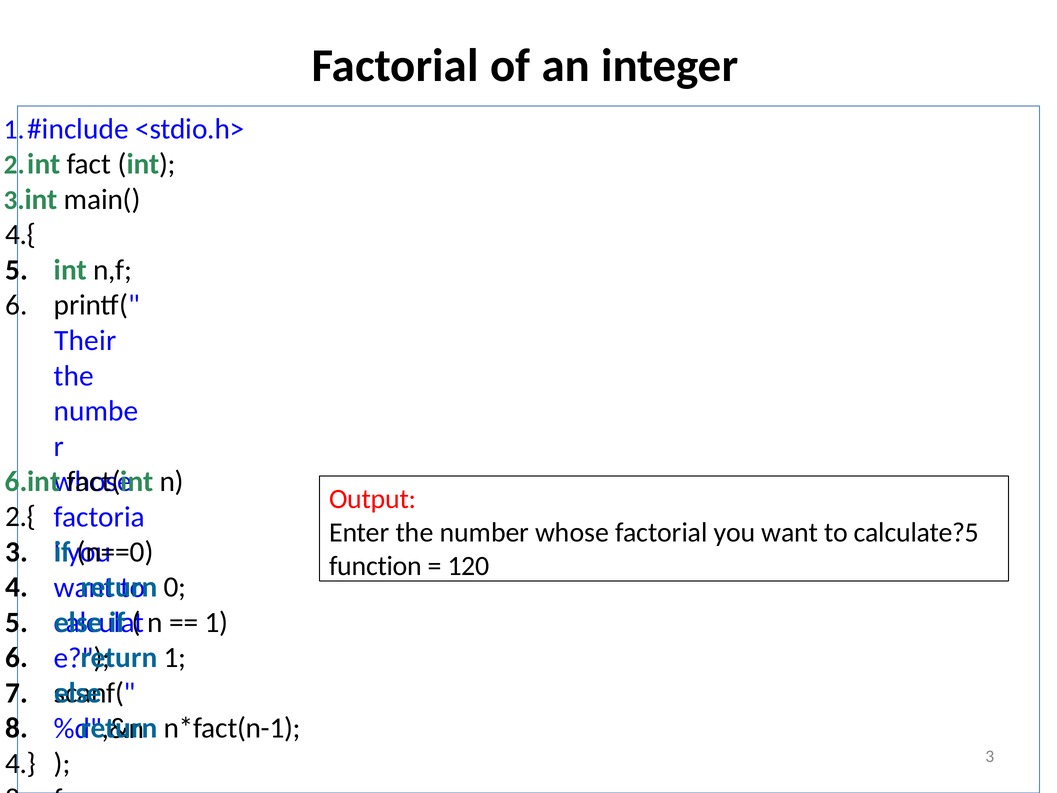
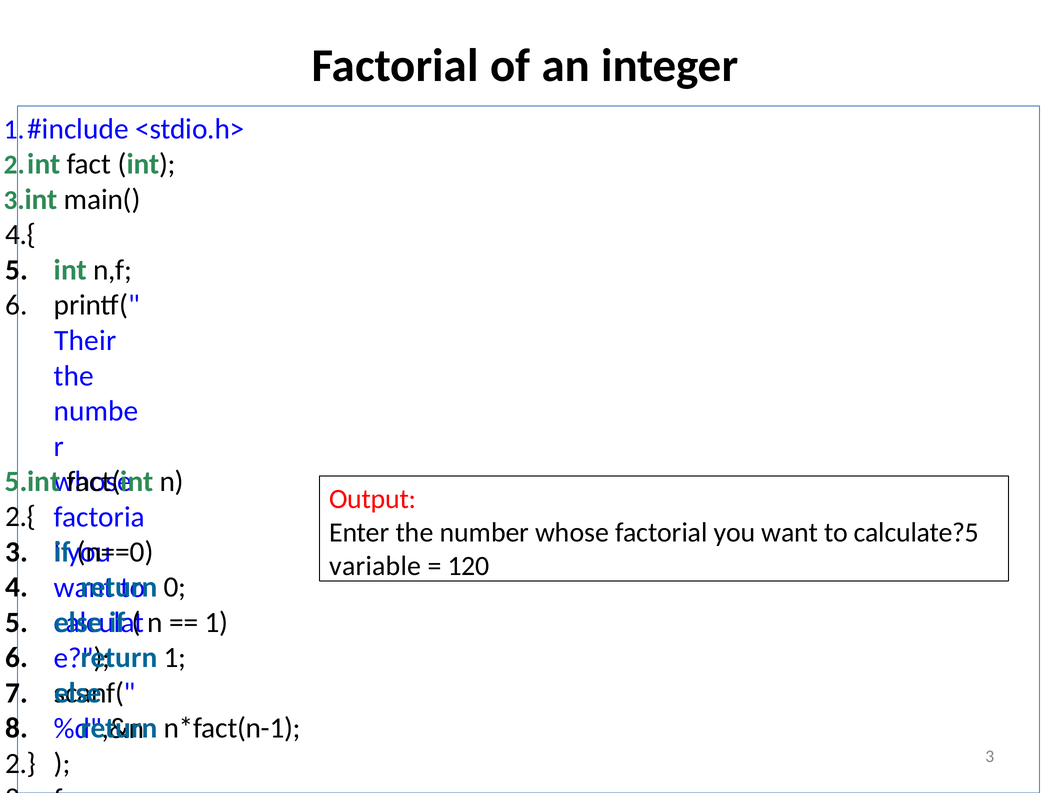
6.int: 6.int -> 5.int (33, 481)
function: function -> variable (375, 566)
4: 4 -> 2 (21, 763)
